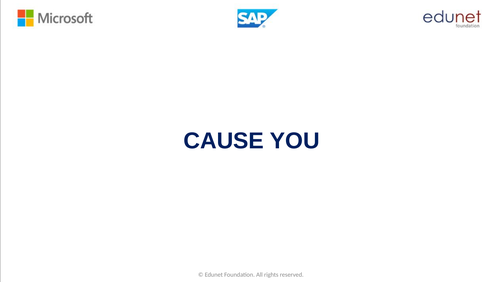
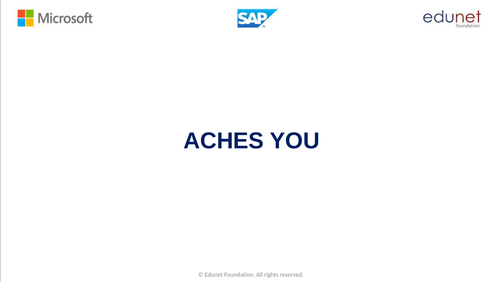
CAUSE: CAUSE -> ACHES (224, 141)
